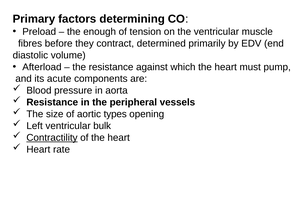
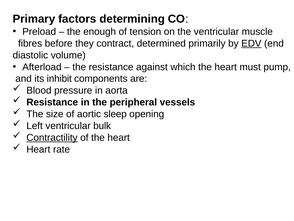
EDV underline: none -> present (251, 43)
acute: acute -> inhibit (59, 79)
types: types -> sleep (115, 114)
